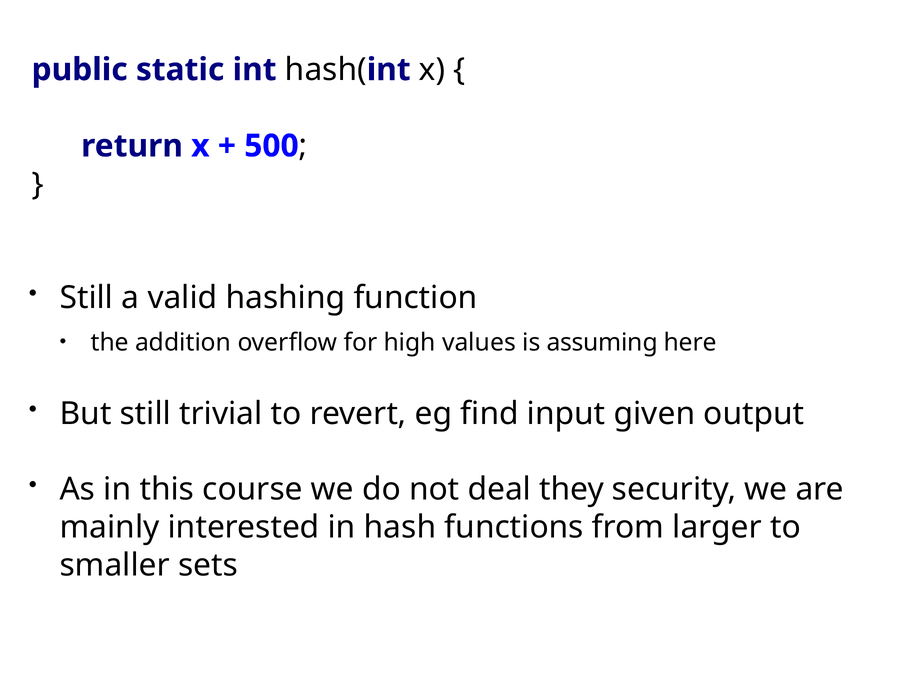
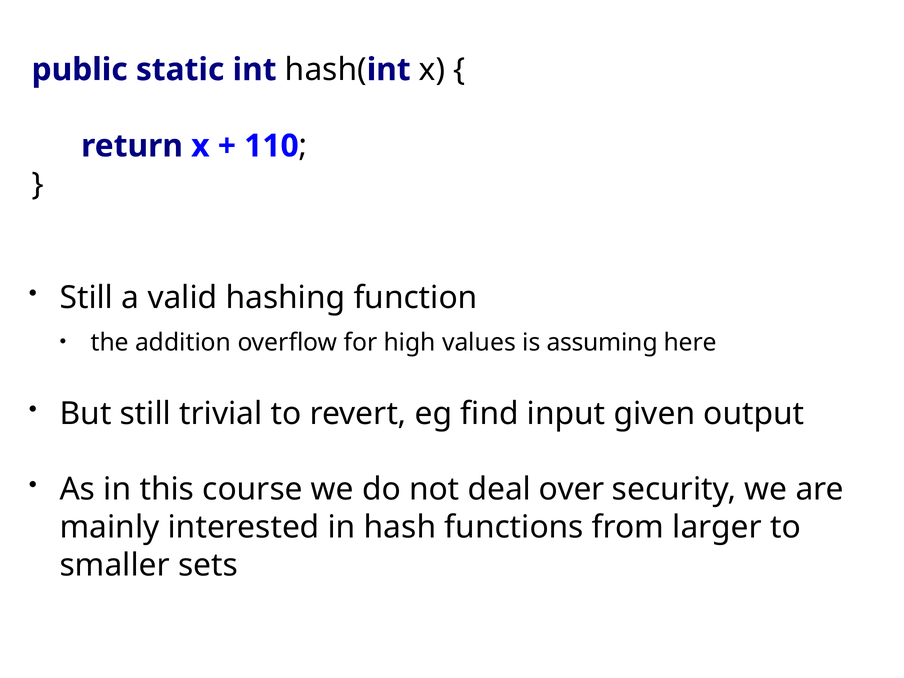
500: 500 -> 110 (271, 146)
they: they -> over (572, 489)
